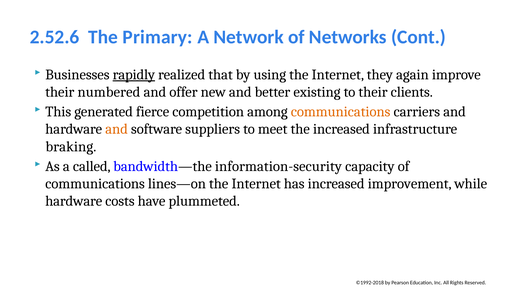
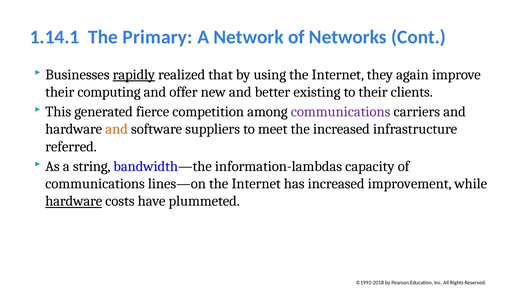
2.52.6: 2.52.6 -> 1.14.1 (55, 37)
numbered: numbered -> computing (109, 92)
communications colour: orange -> purple (341, 112)
braking: braking -> referred (71, 147)
called: called -> string (92, 166)
information-security: information-security -> information-lambdas (278, 166)
hardware underline: none -> present (74, 201)
